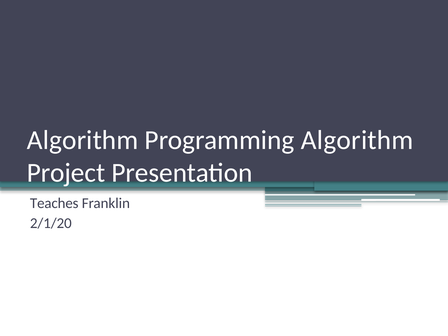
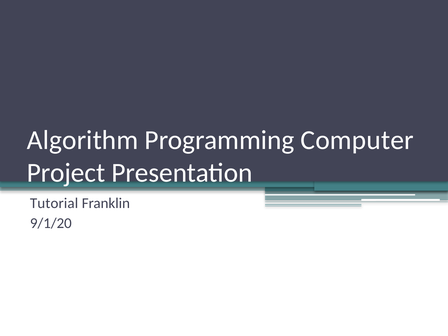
Programming Algorithm: Algorithm -> Computer (357, 140)
Teaches: Teaches -> Tutorial (54, 203)
2/1/20: 2/1/20 -> 9/1/20 (51, 223)
